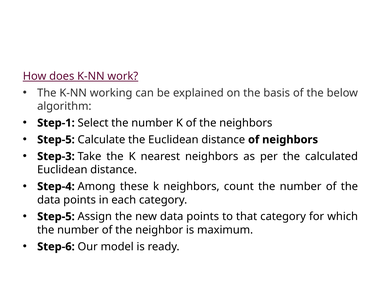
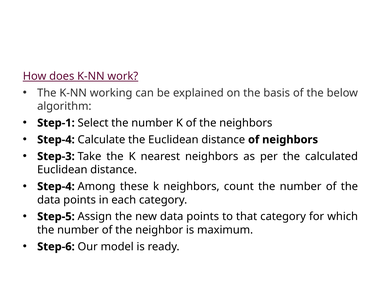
Step-5: Step-5 -> Step-4 (56, 140)
